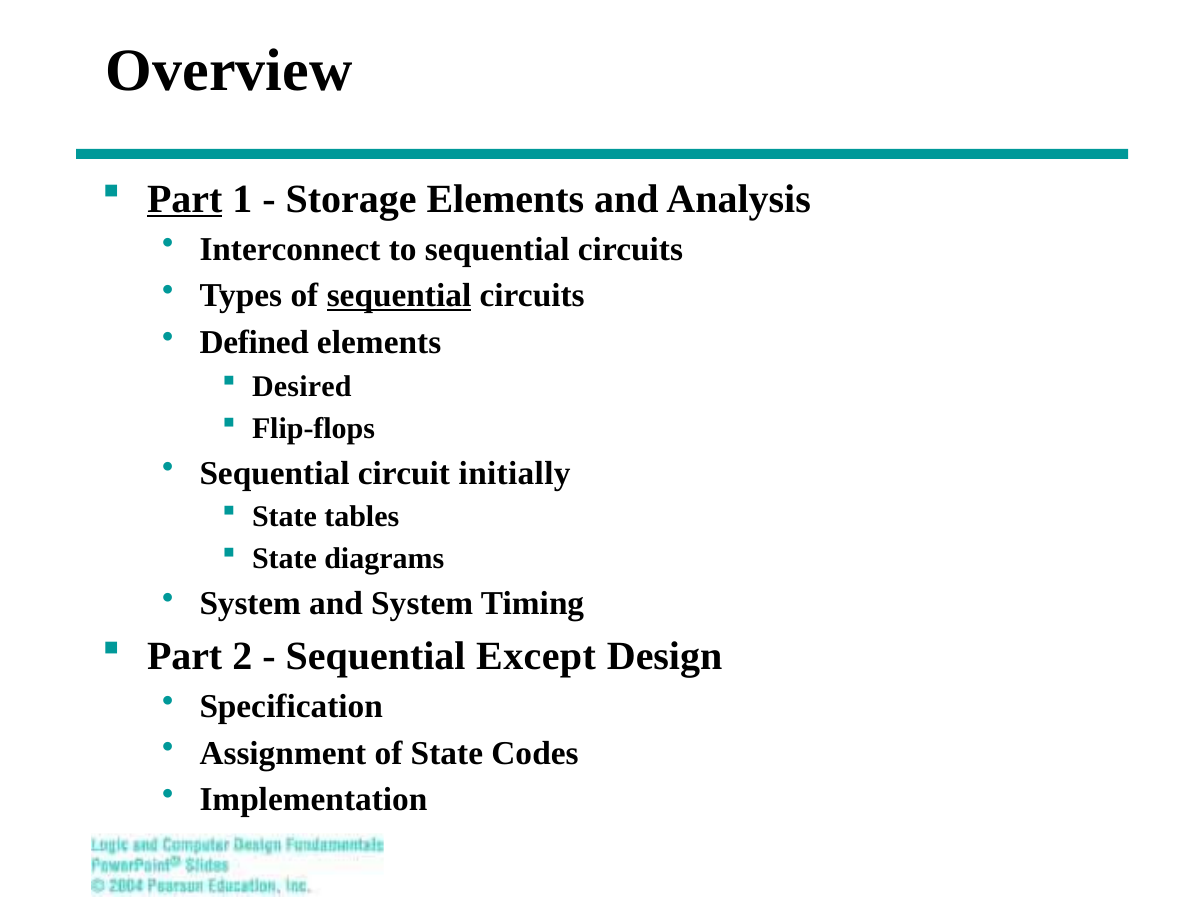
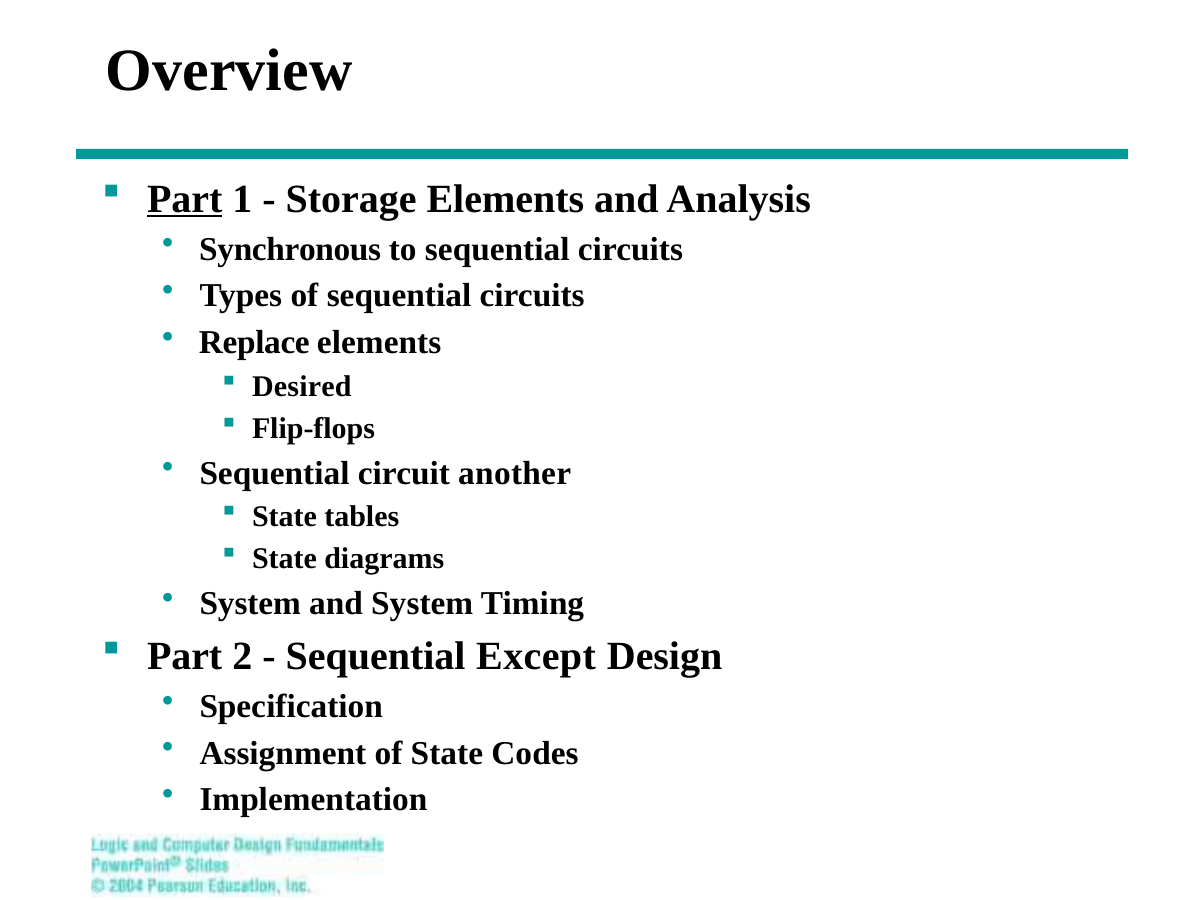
Interconnect: Interconnect -> Synchronous (290, 249)
sequential underline: present -> none (399, 296)
Defined: Defined -> Replace (254, 342)
initially: initially -> another (515, 473)
